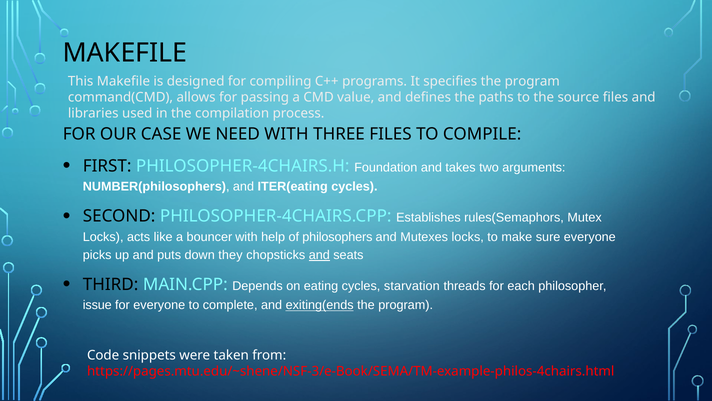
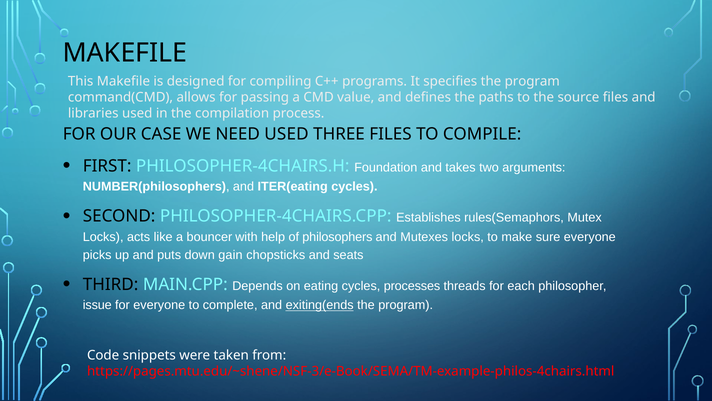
NEED WITH: WITH -> USED (286, 134)
they: they -> gain (230, 255)
and underline: present -> none (319, 255)
starvation: starvation -> processes (412, 286)
